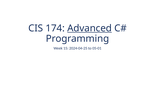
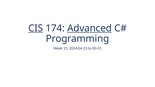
CIS underline: none -> present (36, 28)
